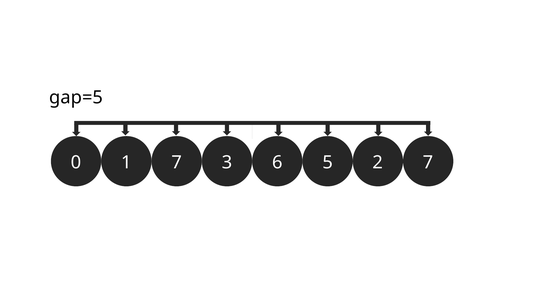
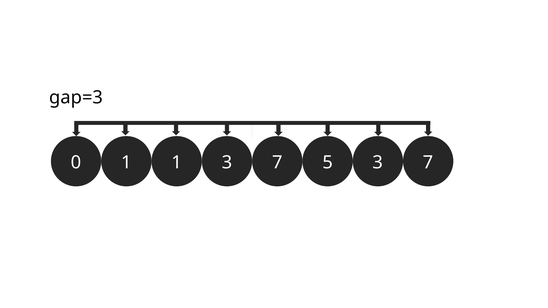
gap=5: gap=5 -> gap=3 (76, 97)
1 7: 7 -> 1 (177, 163)
6: 6 -> 7 (277, 163)
5 2: 2 -> 3 (378, 163)
